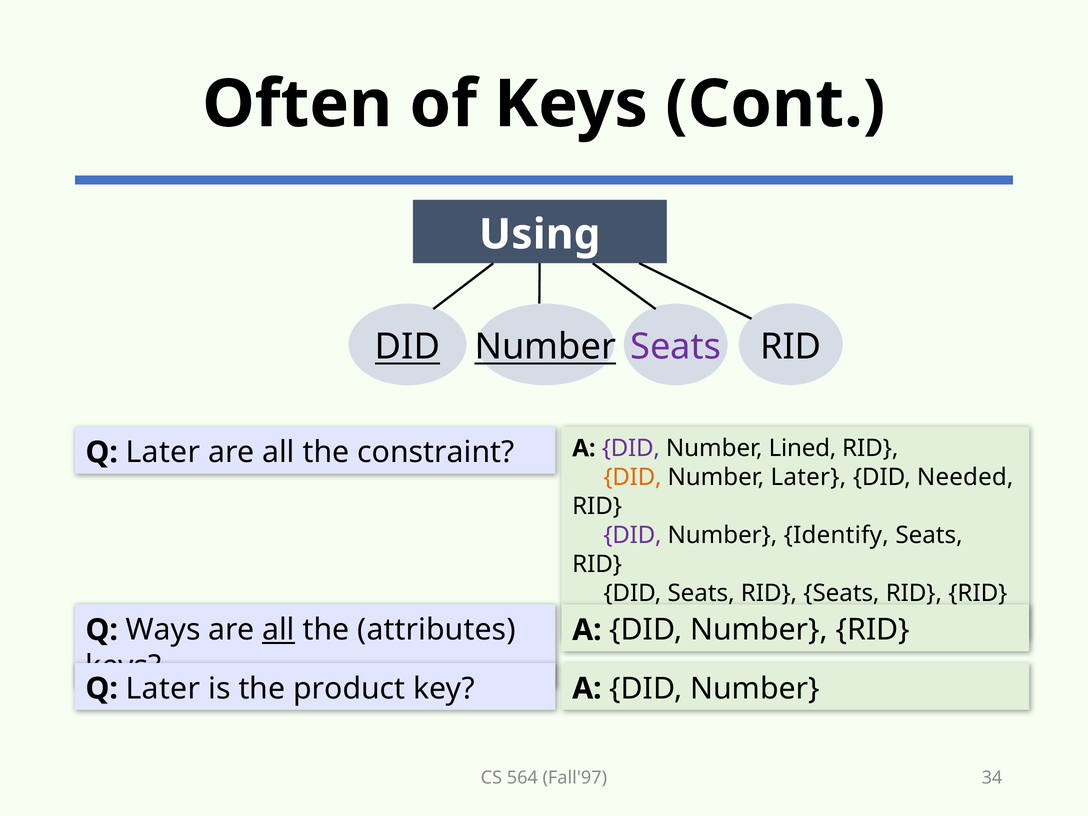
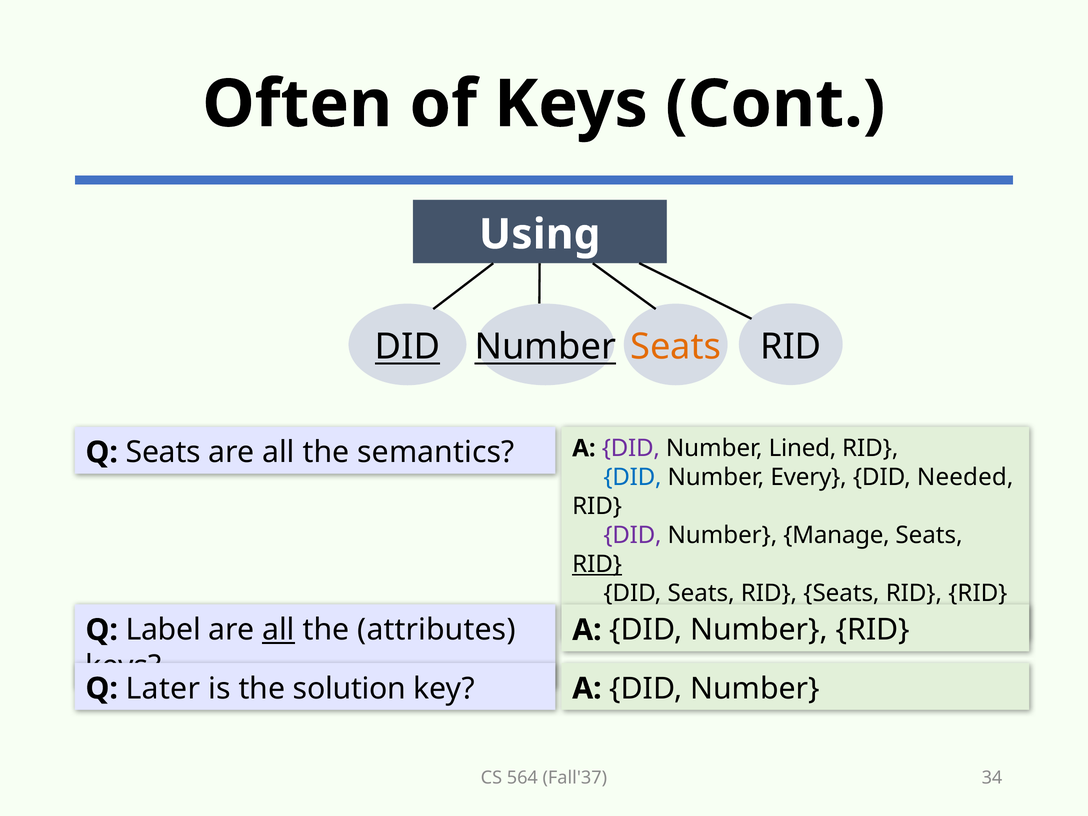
Seats colour: purple -> orange (676, 347)
Later: Later -> Seats (163, 452)
constraint: constraint -> semantics (436, 452)
DID colour: orange -> blue (632, 477)
Number Later: Later -> Every (809, 477)
Identify: Identify -> Manage (836, 535)
RID underline: none -> present (597, 564)
Ways: Ways -> Label (163, 630)
product: product -> solution (349, 689)
Fall'97: Fall'97 -> Fall'37 (575, 778)
